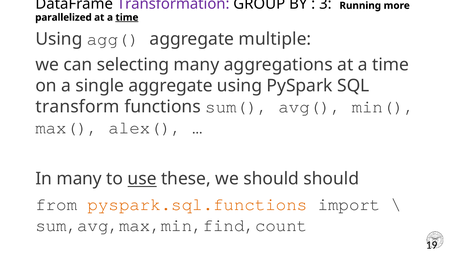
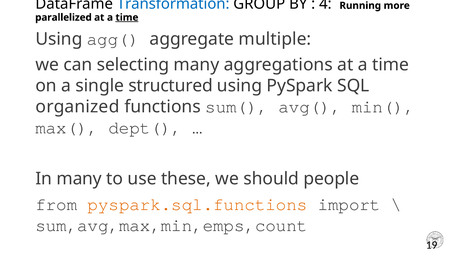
Transformation colour: purple -> blue (173, 4)
3: 3 -> 4 (325, 4)
single aggregate: aggregate -> structured (171, 86)
transform: transform -> organized (78, 106)
alex(: alex( -> dept( (145, 127)
use underline: present -> none (142, 179)
should should: should -> people (331, 179)
sum,avg,max,min,find,count: sum,avg,max,min,find,count -> sum,avg,max,min,emps,count (171, 225)
